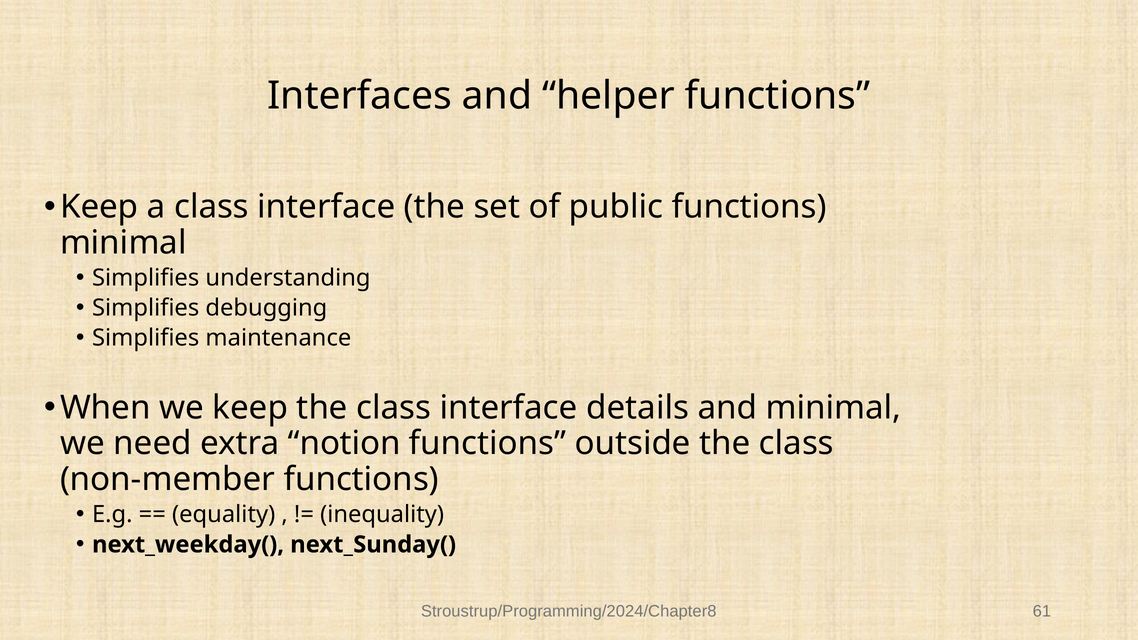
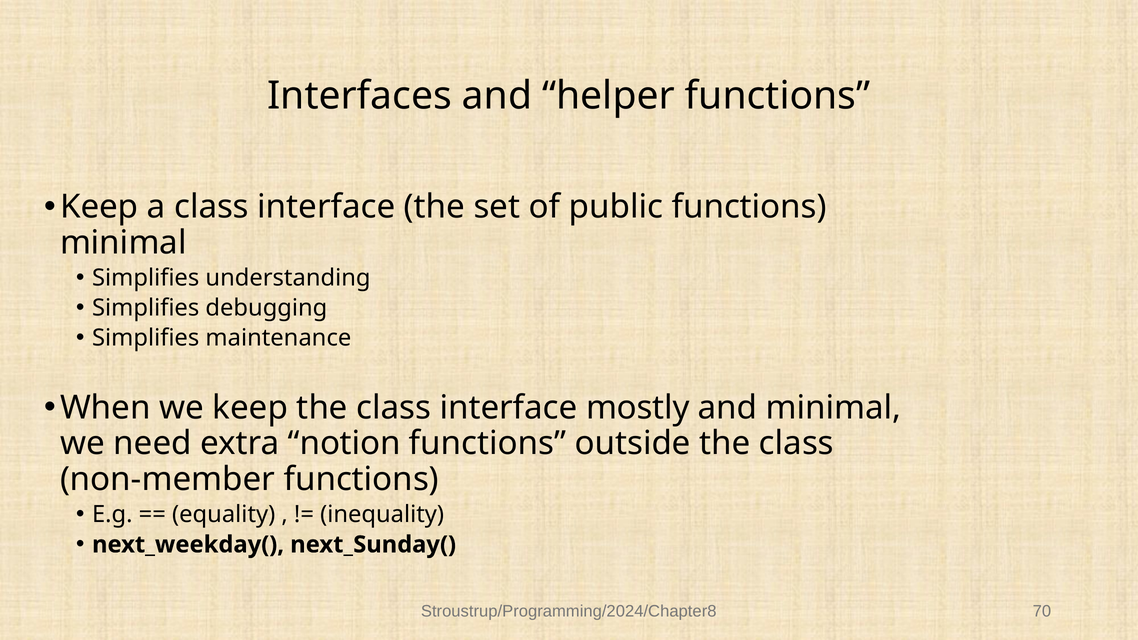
details: details -> mostly (638, 408)
61: 61 -> 70 (1042, 611)
